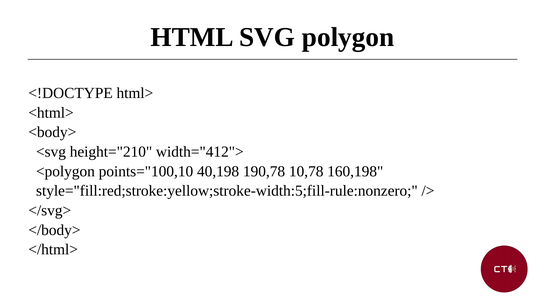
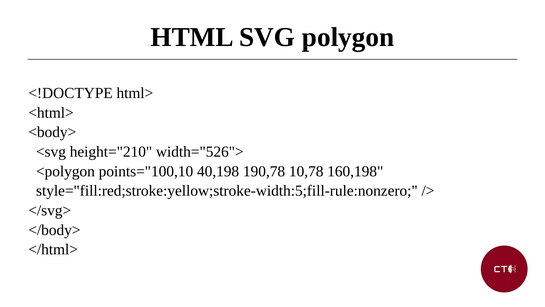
width="412">: width="412"> -> width="526"> (200, 152)
